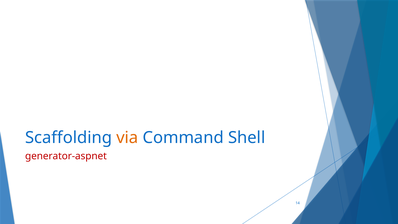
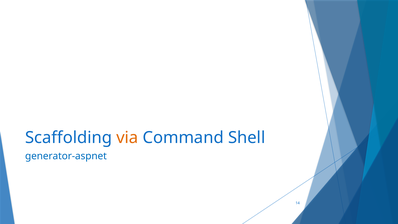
generator-aspnet colour: red -> blue (66, 156)
